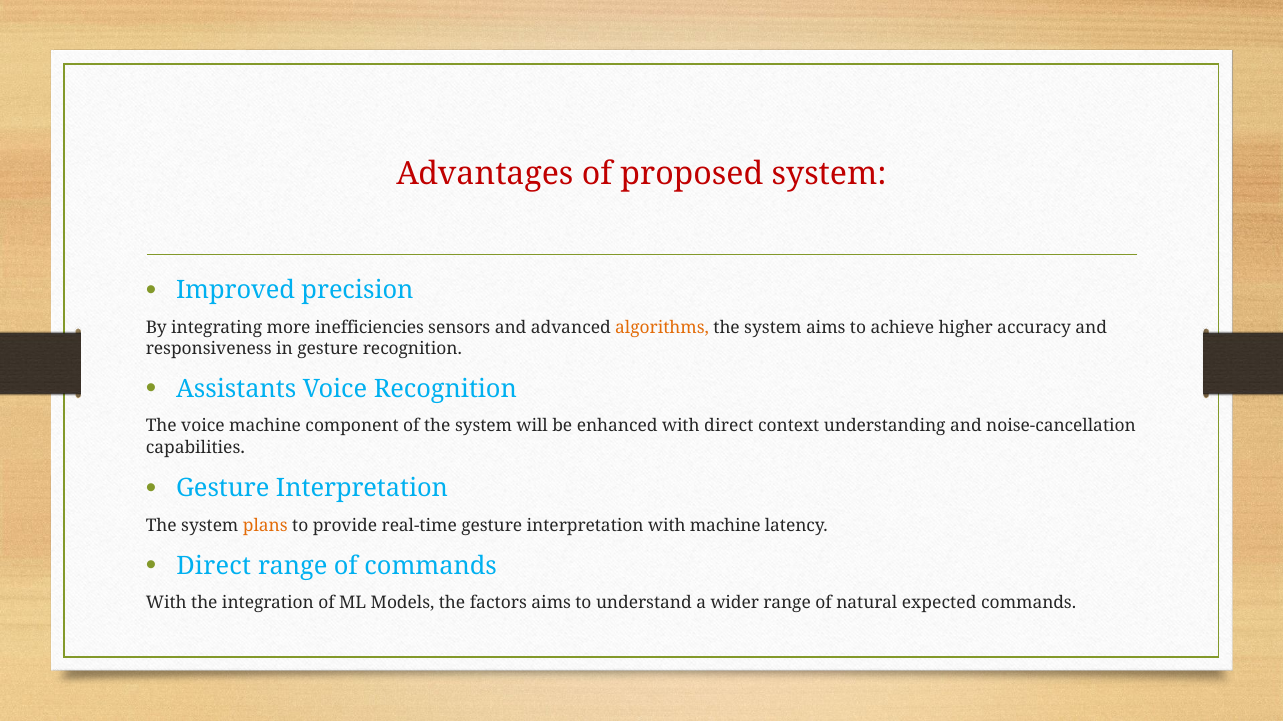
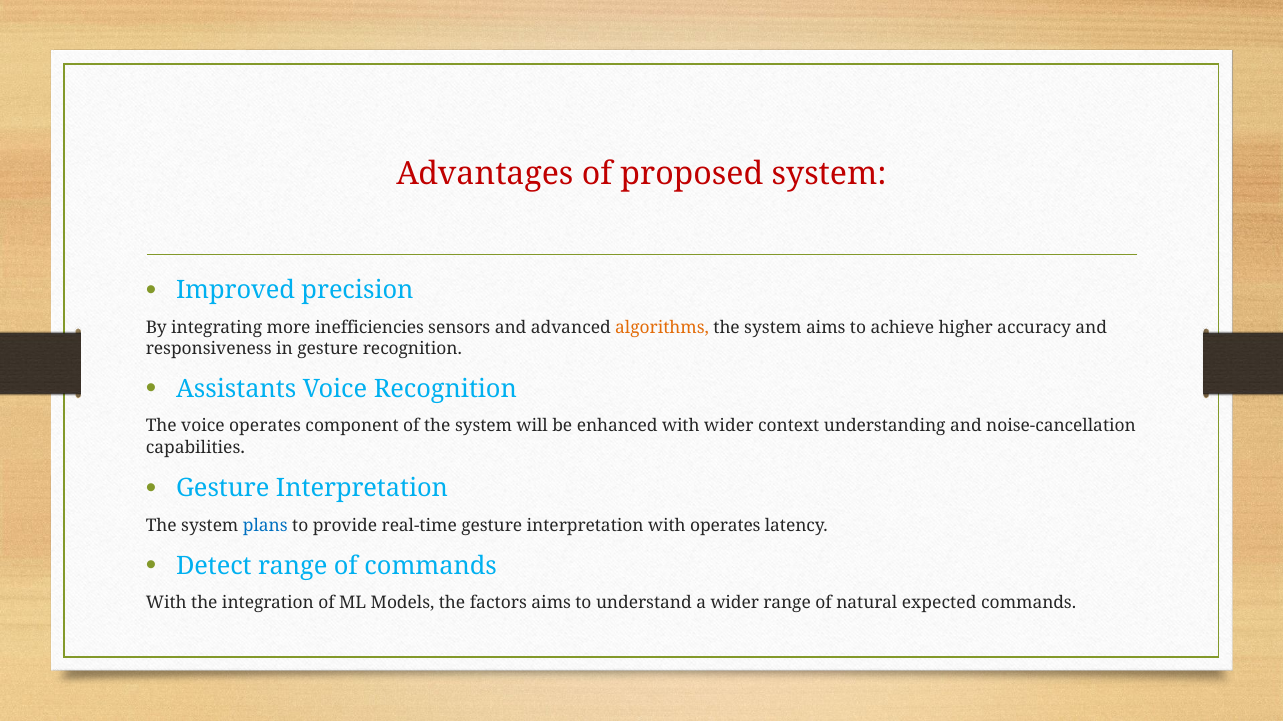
voice machine: machine -> operates (265, 426)
with direct: direct -> wider (729, 426)
plans colour: orange -> blue (265, 526)
with machine: machine -> operates (725, 526)
Direct: Direct -> Detect (214, 566)
